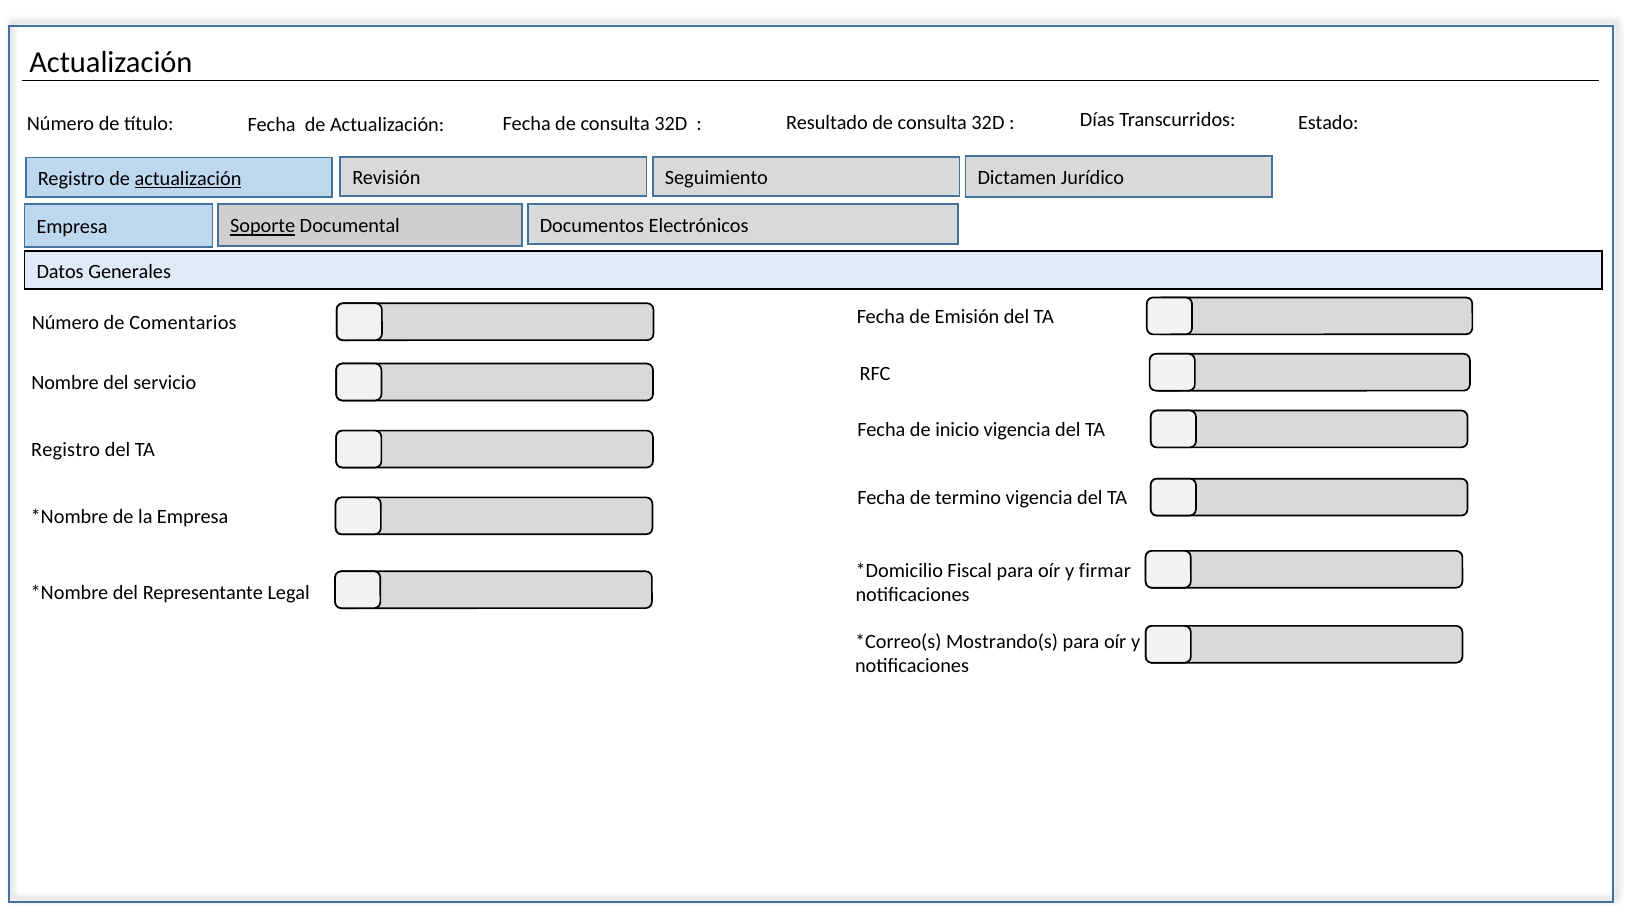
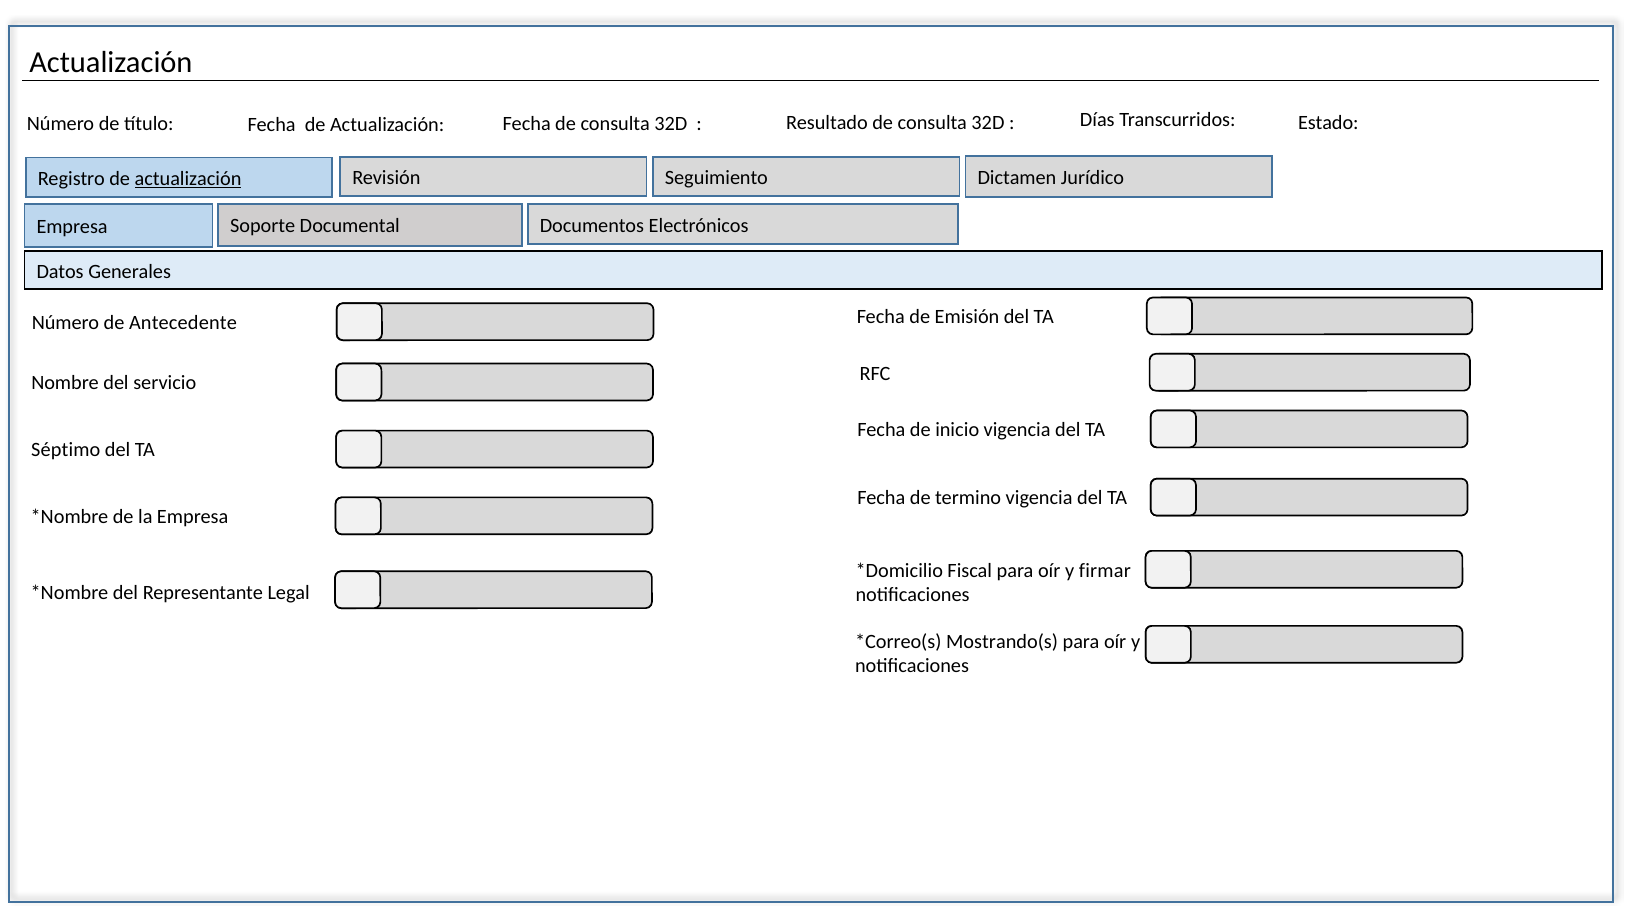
Soporte underline: present -> none (263, 226)
Comentarios: Comentarios -> Antecedente (183, 323)
Registro: Registro -> Séptimo (66, 450)
